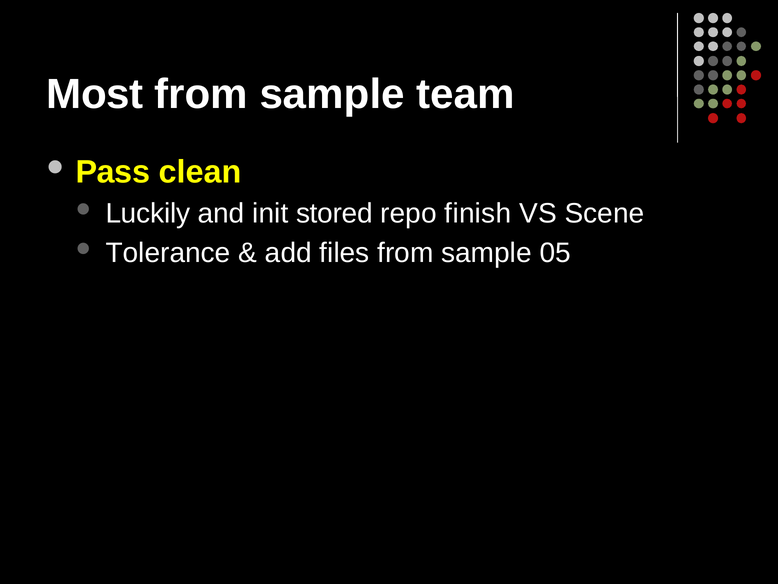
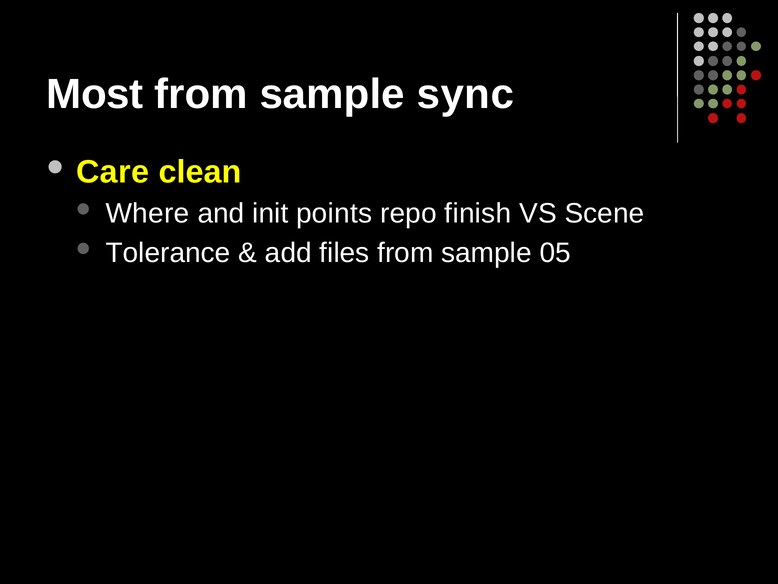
team: team -> sync (465, 94)
Pass: Pass -> Care (113, 172)
Luckily: Luckily -> Where (148, 214)
stored: stored -> points (334, 214)
